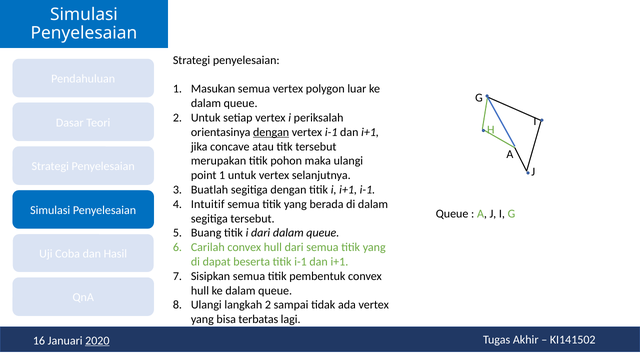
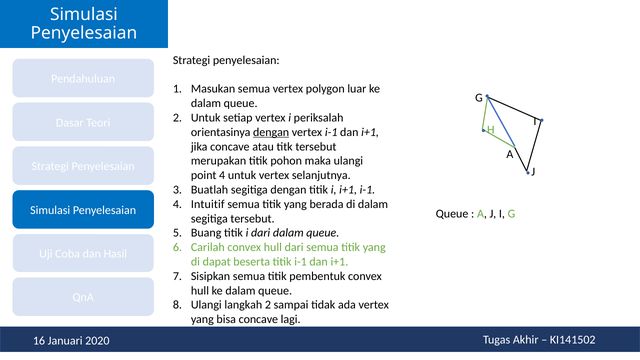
point 1: 1 -> 4 (222, 175)
bisa terbatas: terbatas -> concave (258, 319)
2020 underline: present -> none (97, 341)
